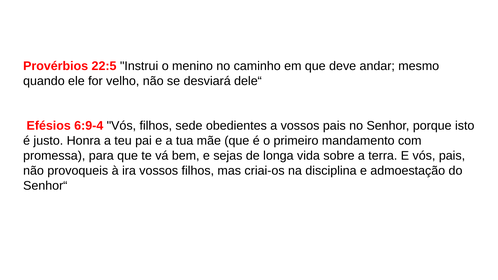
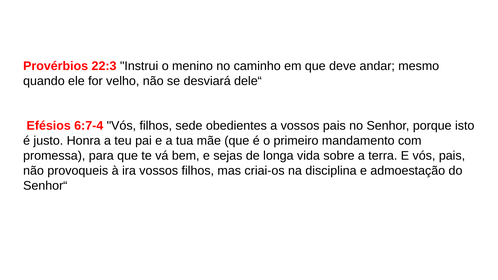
22:5: 22:5 -> 22:3 (104, 66)
6:9-4: 6:9-4 -> 6:7-4 (89, 126)
